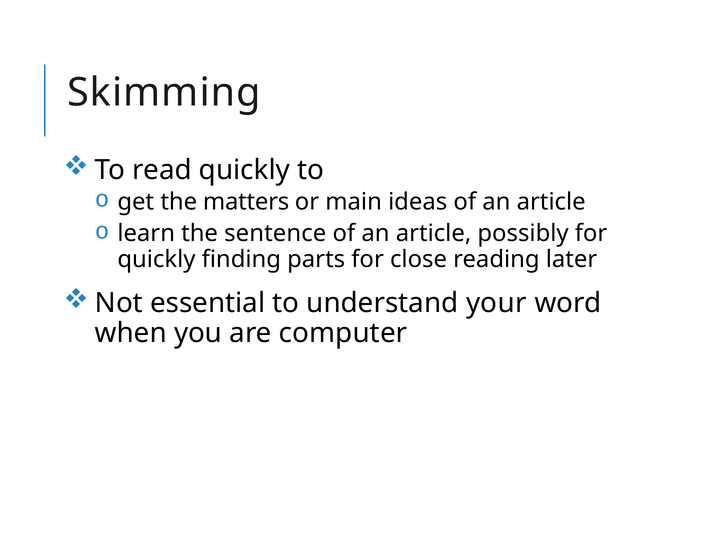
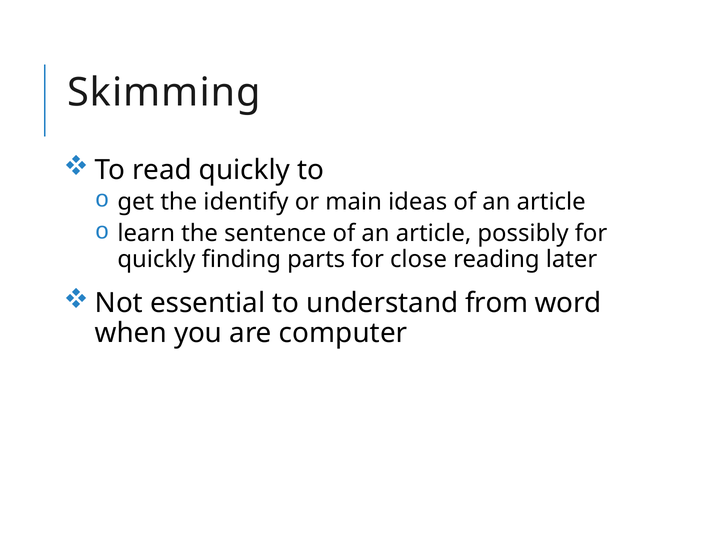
matters: matters -> identify (246, 202)
your: your -> from (497, 303)
